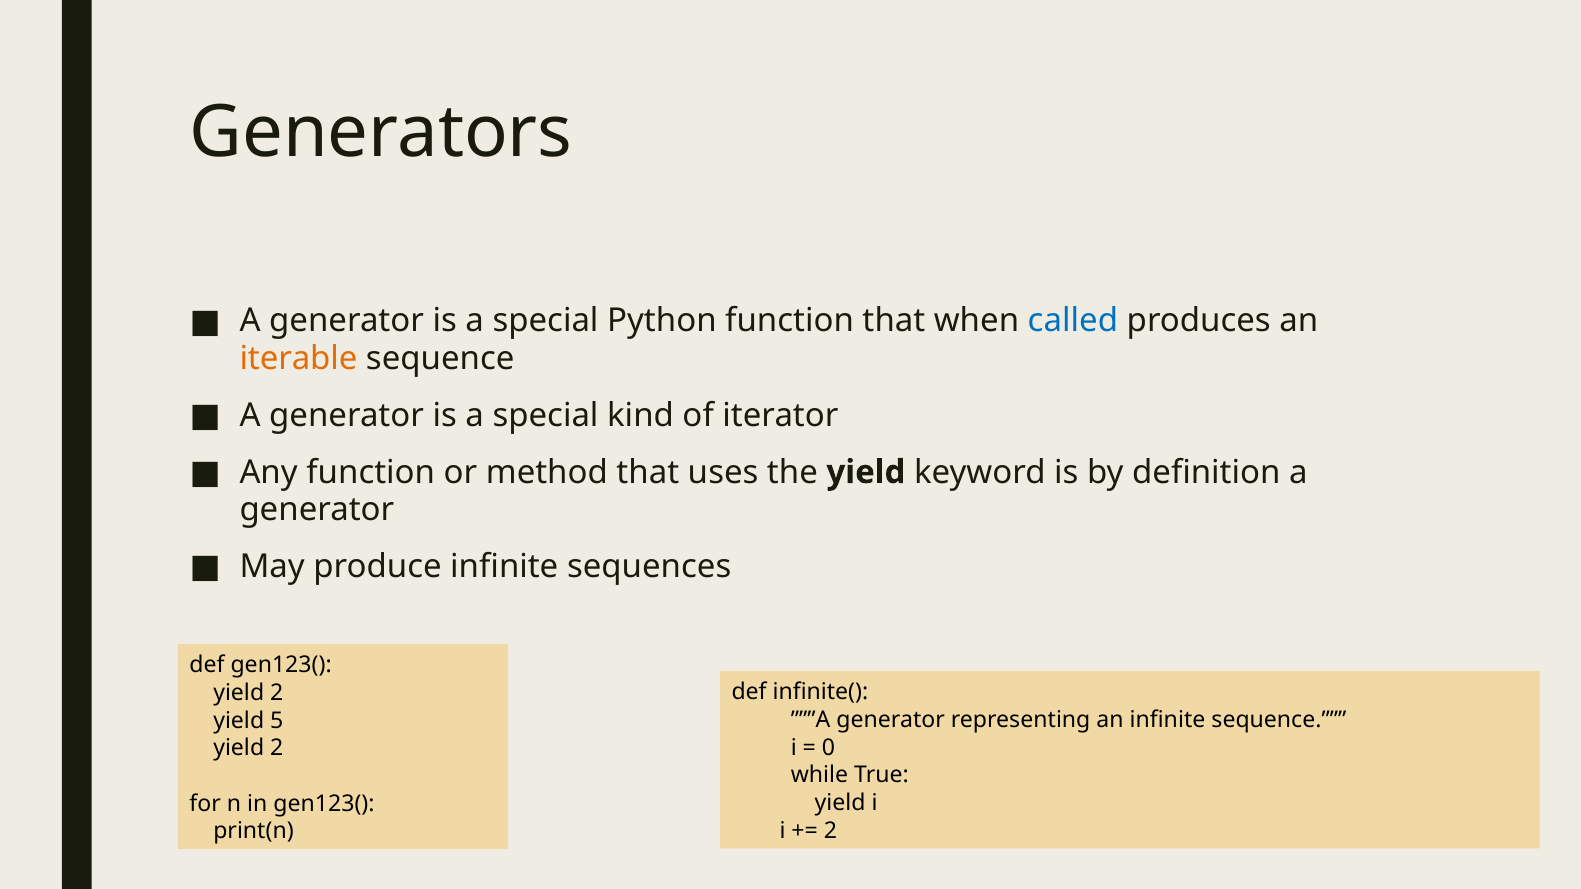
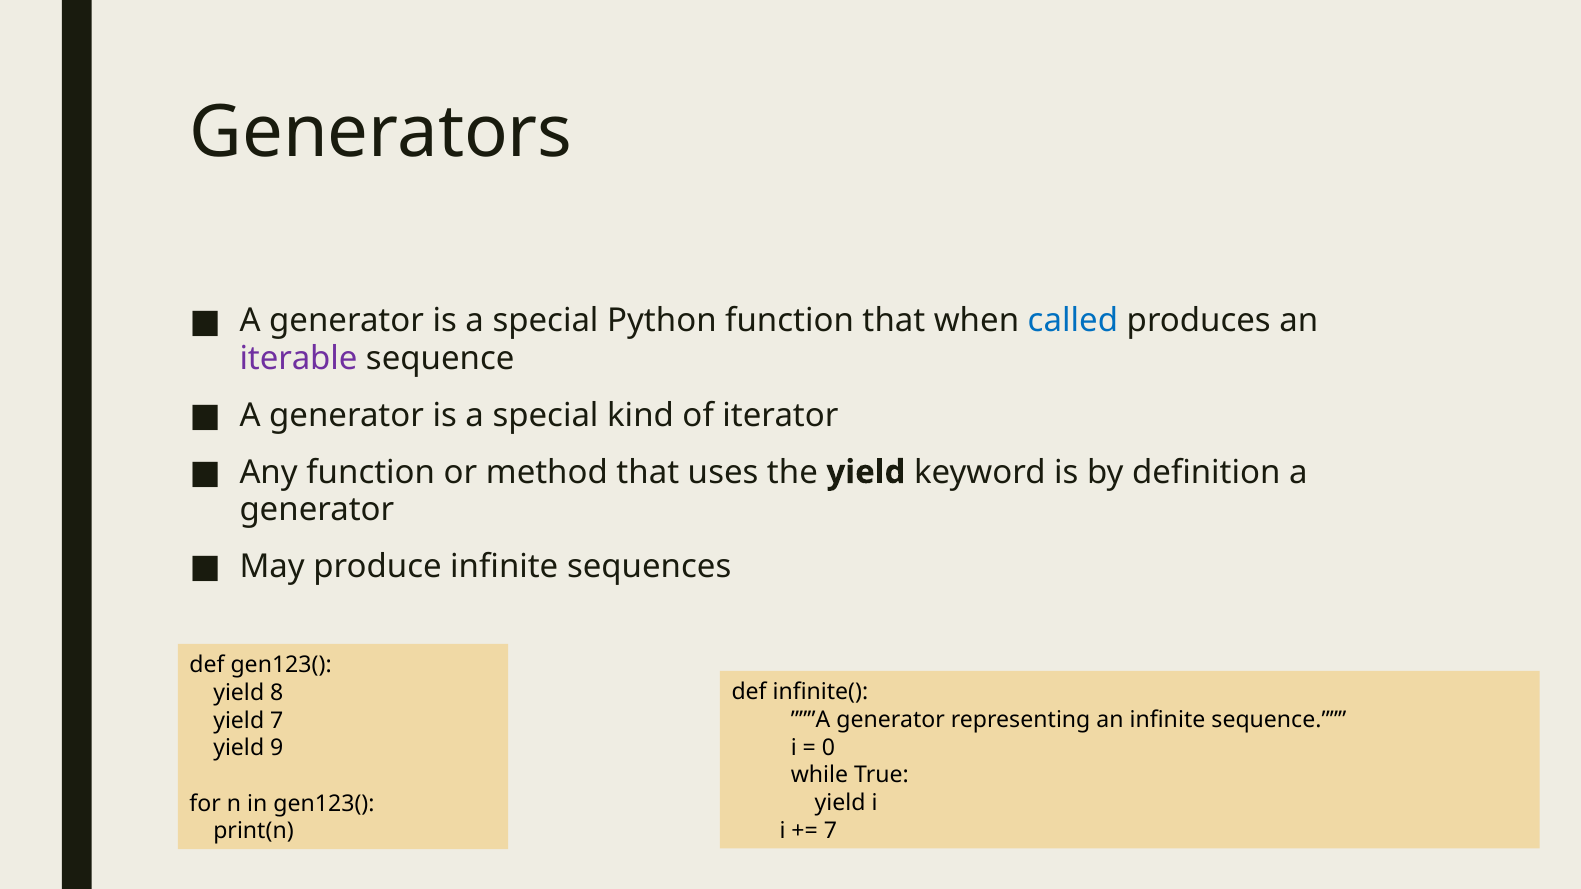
iterable colour: orange -> purple (298, 358)
2: 2 -> 8 (277, 693)
yield 5: 5 -> 7 (277, 721)
2: 2 -> 9 (277, 748)
2: 2 -> 7 (830, 831)
